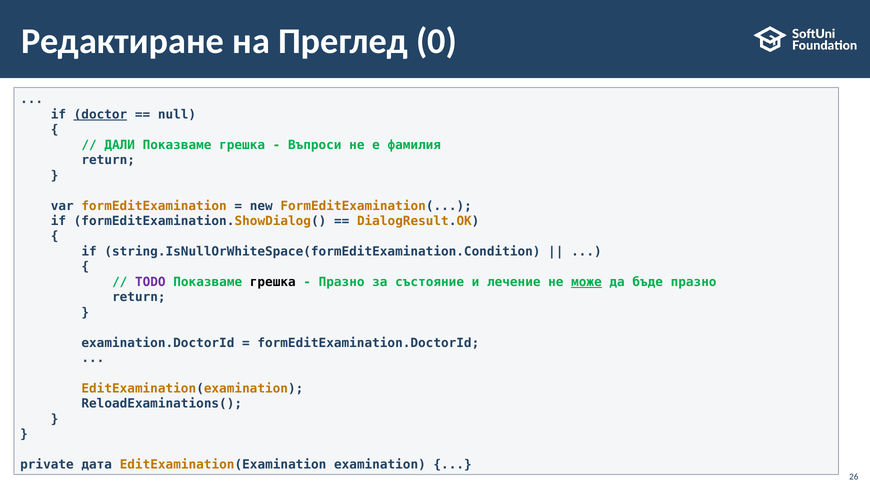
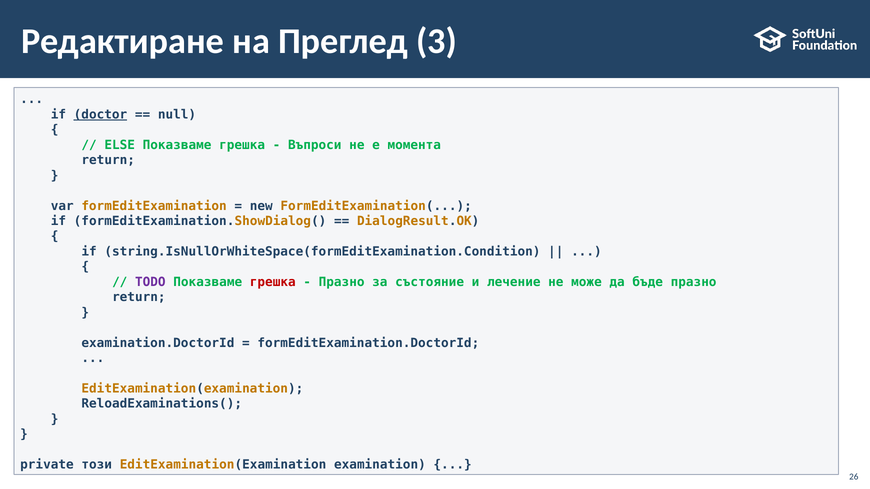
0: 0 -> 3 (437, 41)
ДАЛИ: ДАЛИ -> ELSE (120, 145)
фамилия: фамилия -> момента (414, 145)
грешка colour: black -> red (273, 282)
може underline: present -> none (586, 282)
дата: дата -> този (97, 465)
